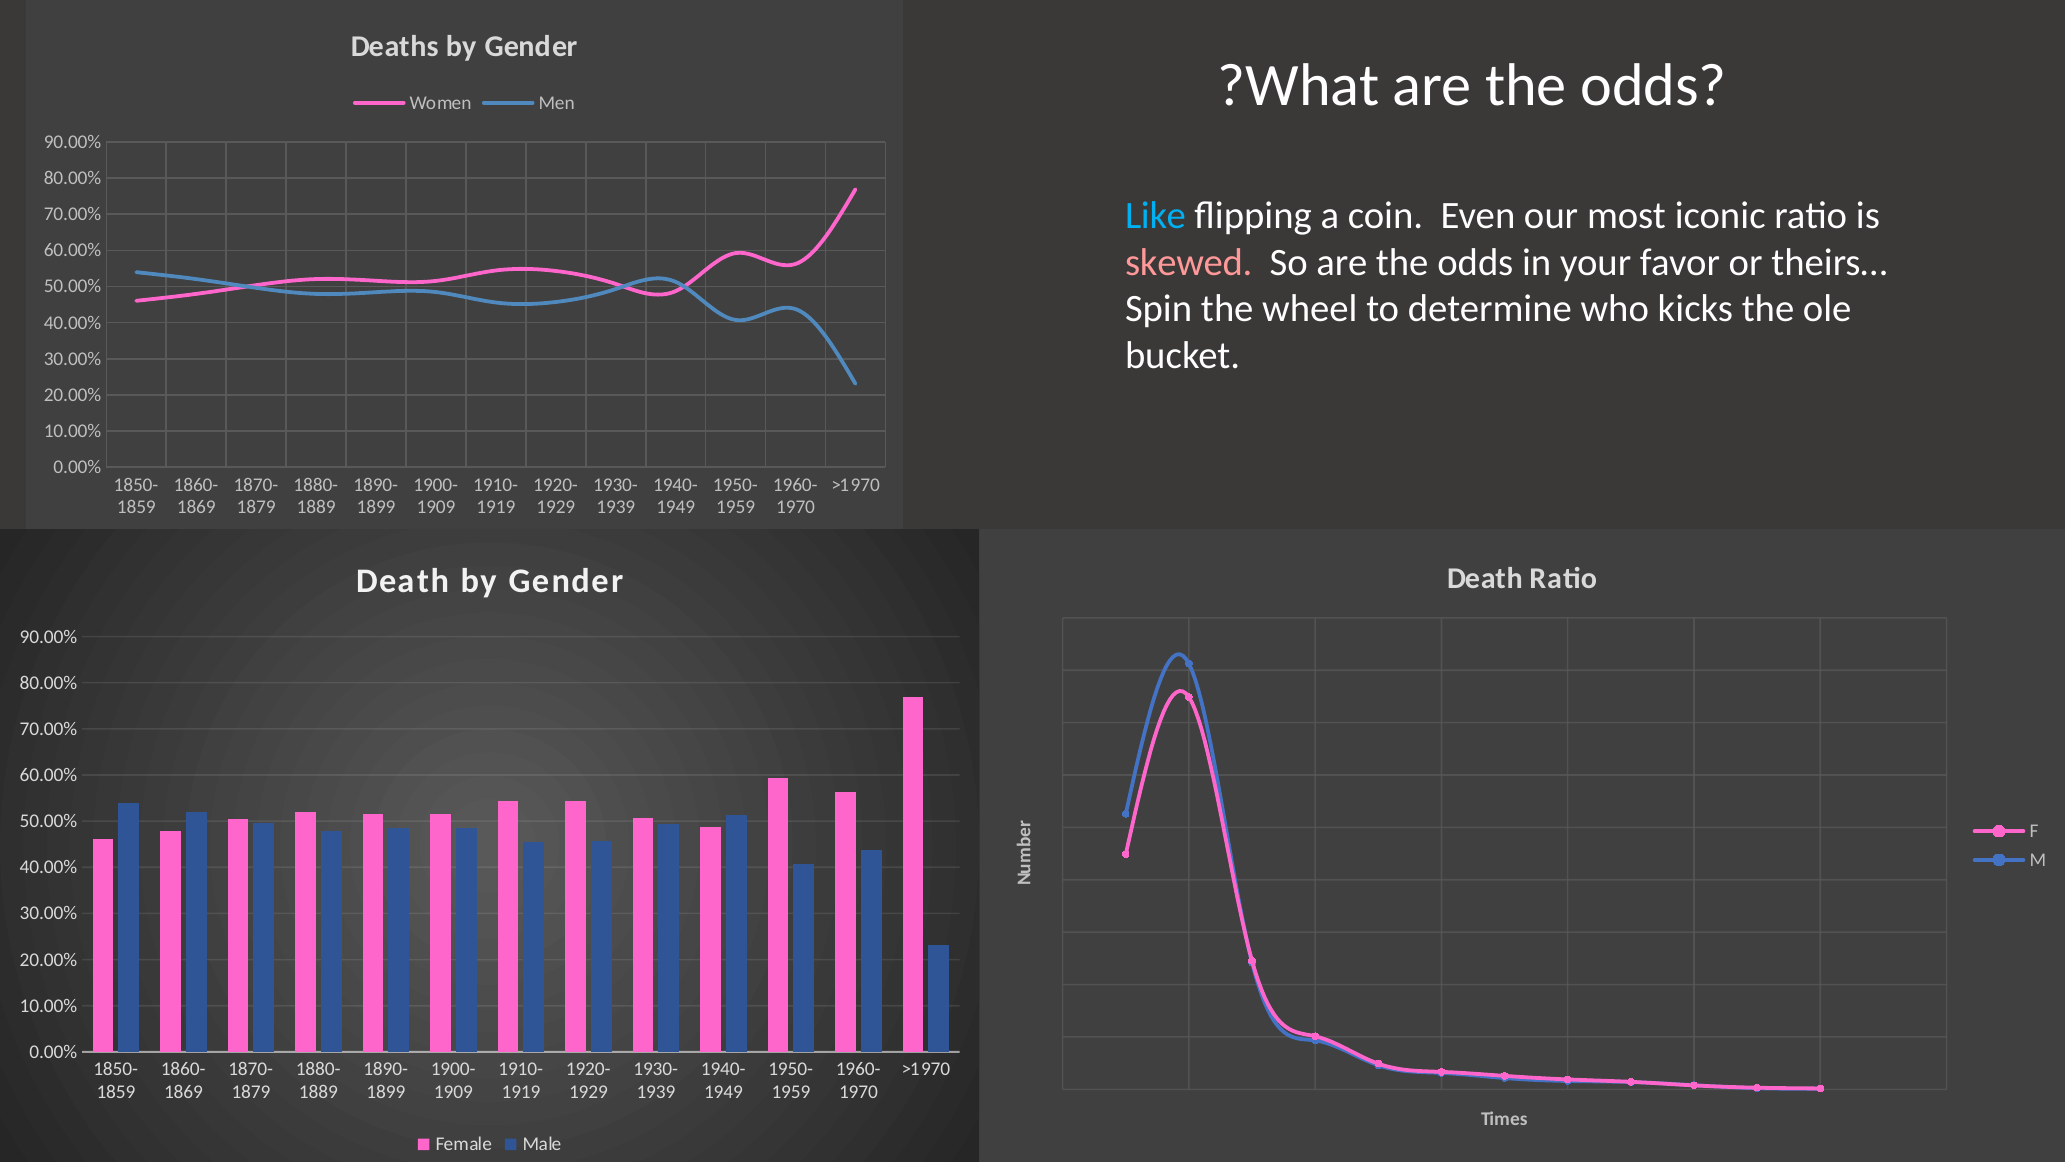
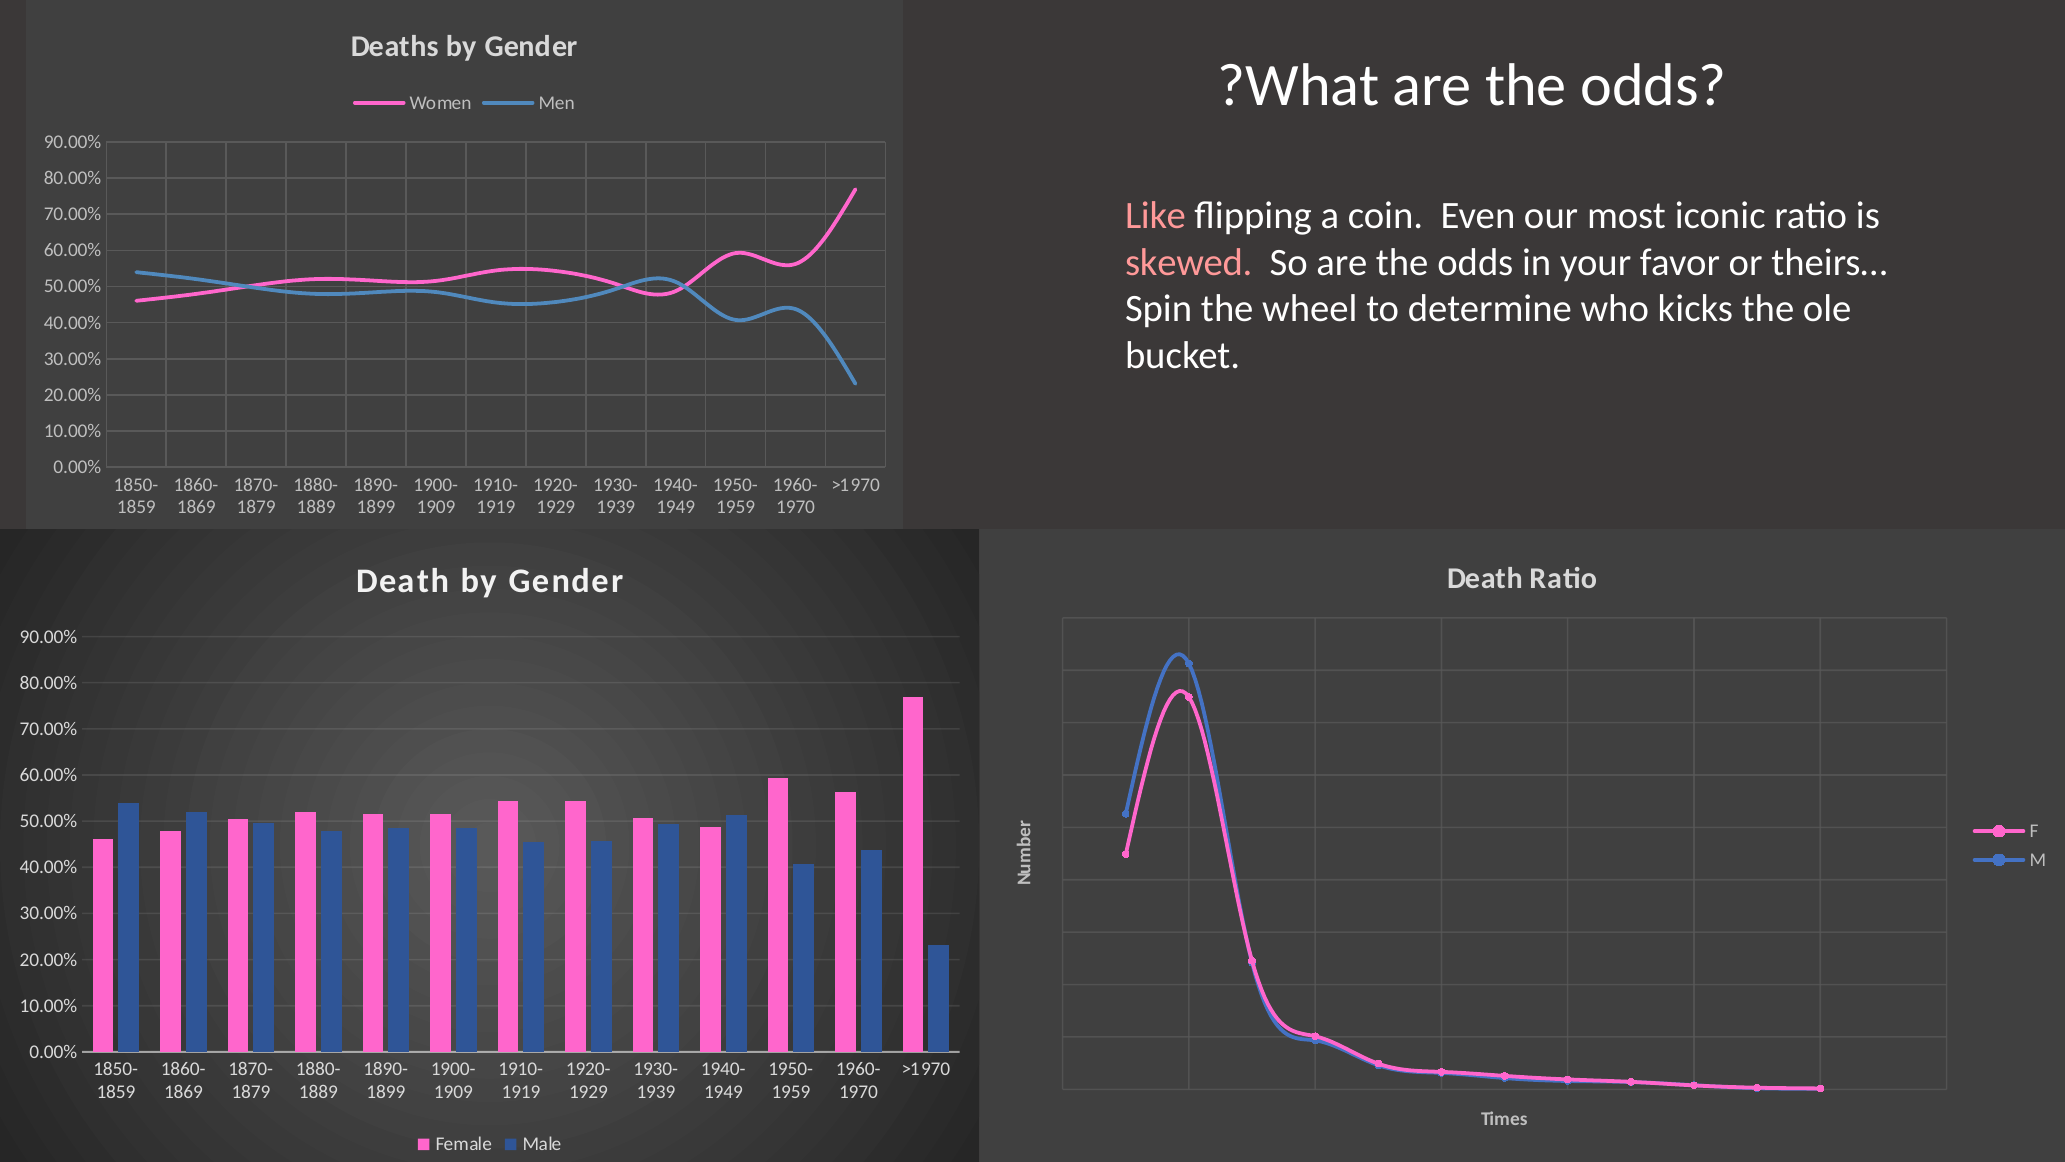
Like colour: light blue -> pink (1156, 216)
